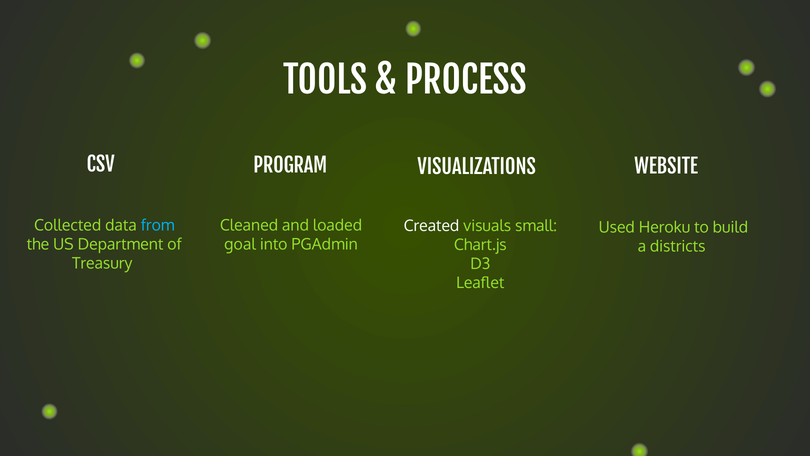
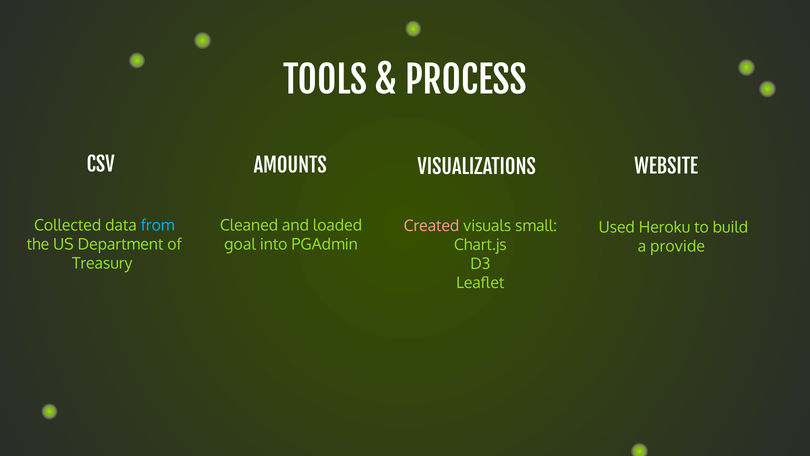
PROGRAM: PROGRAM -> AMOUNTS (290, 166)
Created colour: white -> pink (431, 226)
districts: districts -> provide (678, 246)
